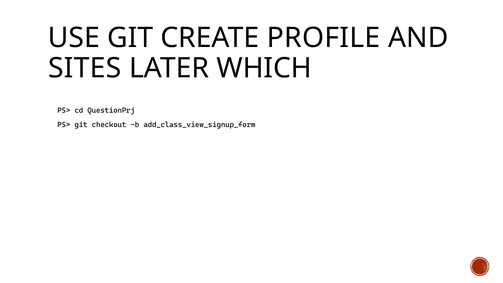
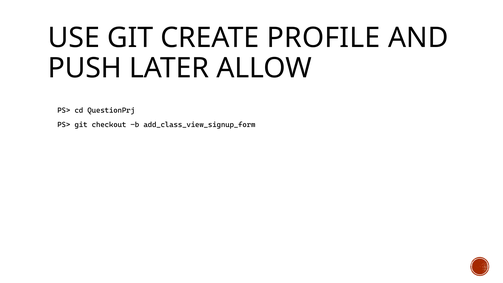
SITES: SITES -> PUSH (85, 68)
WHICH: WHICH -> ALLOW (264, 68)
